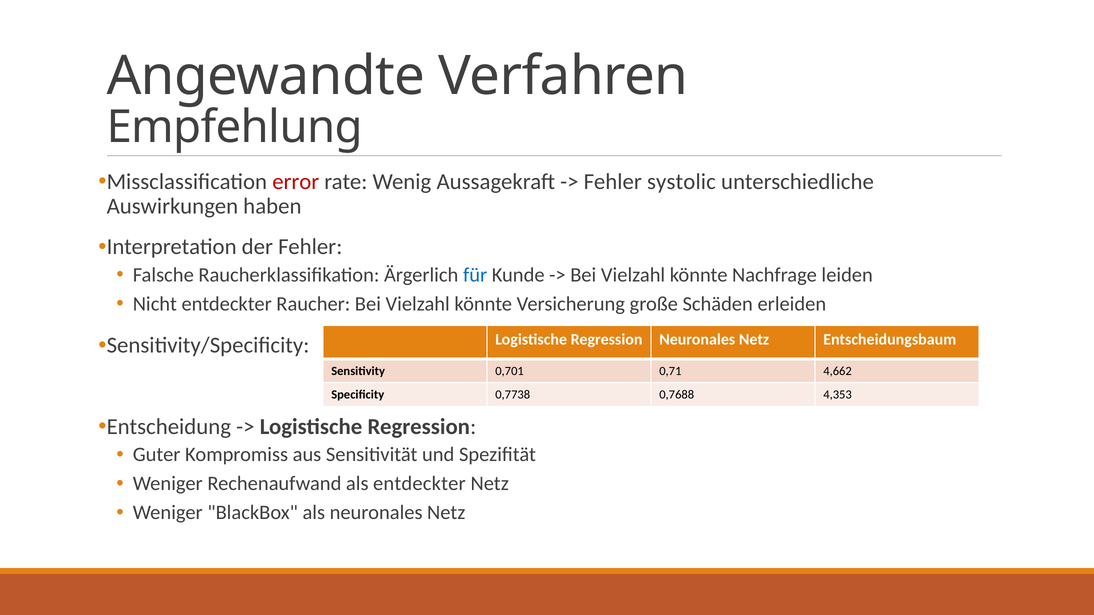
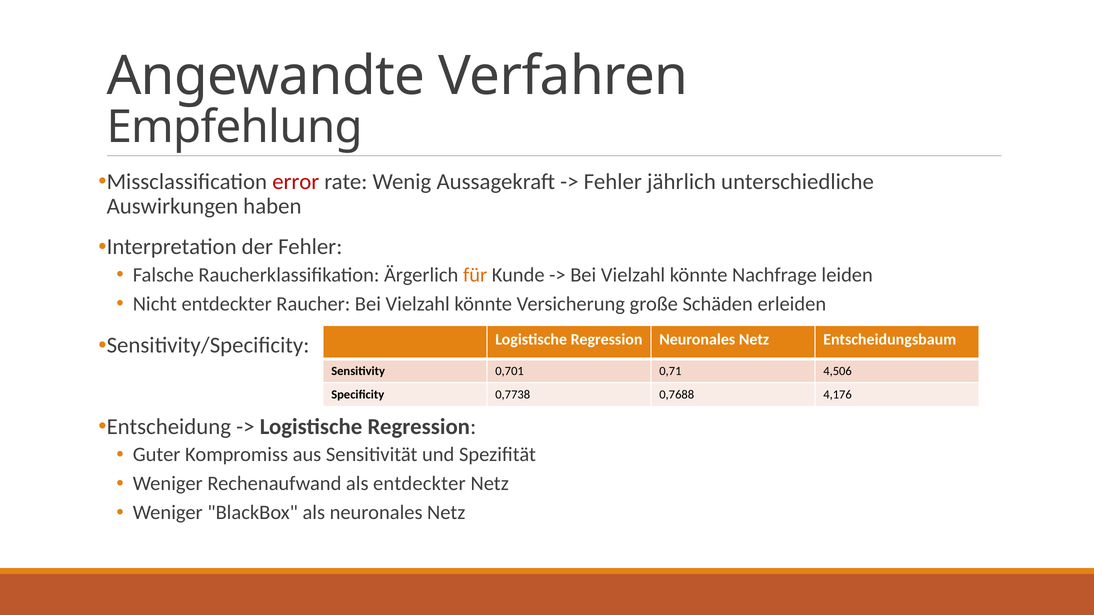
systolic: systolic -> jährlich (681, 182)
für colour: blue -> orange (475, 275)
4,662: 4,662 -> 4,506 (838, 371)
4,353: 4,353 -> 4,176 (838, 395)
